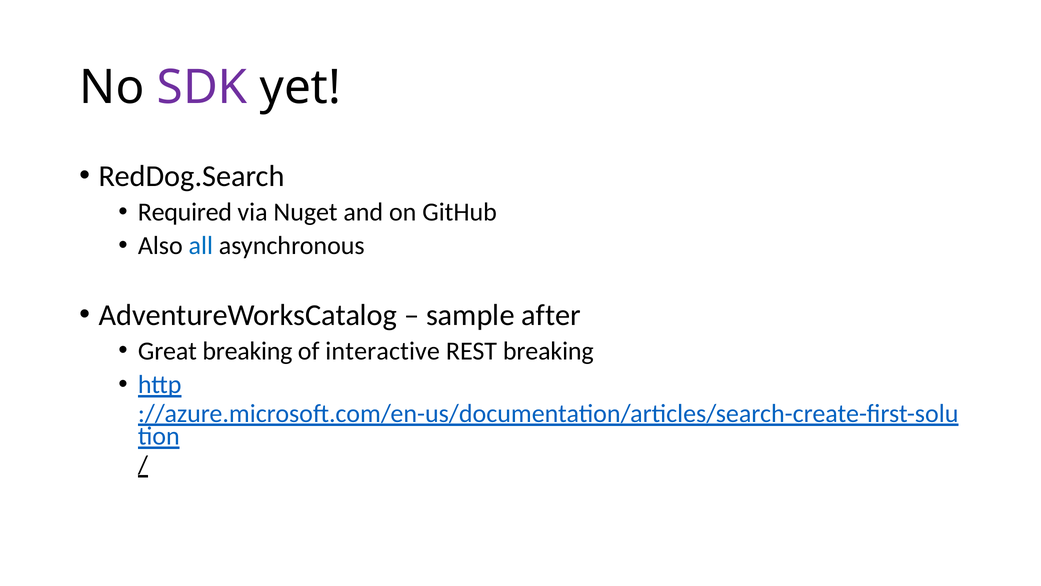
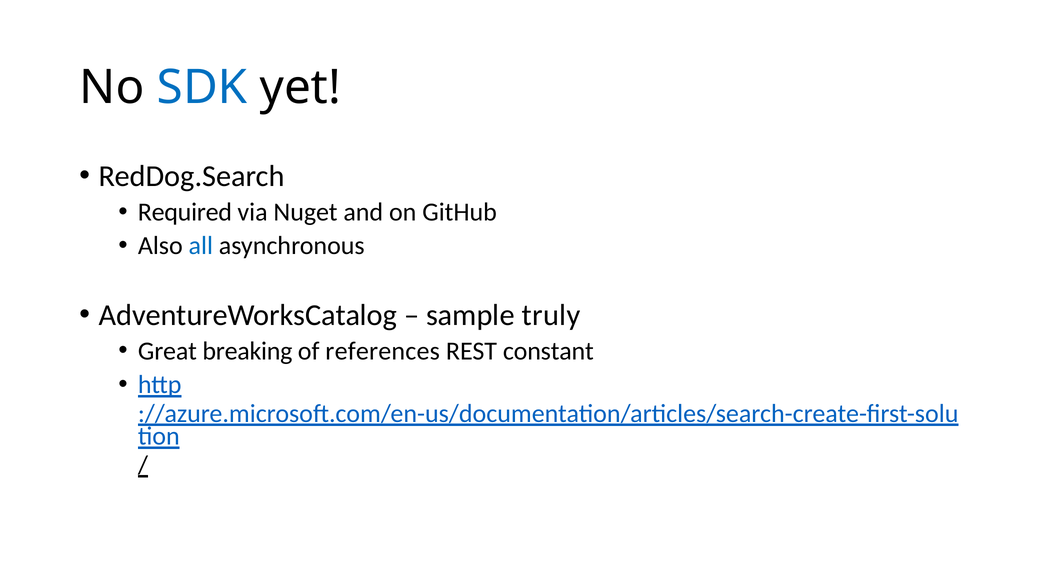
SDK colour: purple -> blue (202, 87)
after: after -> truly (551, 315)
interactive: interactive -> references (383, 351)
REST breaking: breaking -> constant (548, 351)
